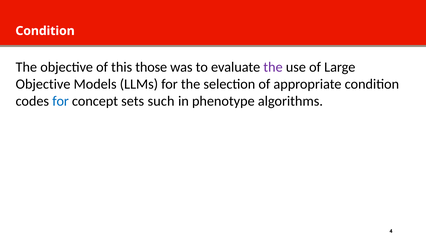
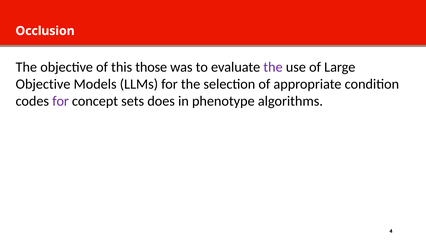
Condition: Condition -> Occlusion (45, 31)
for colour: blue -> purple (61, 101)
such: such -> does (161, 101)
